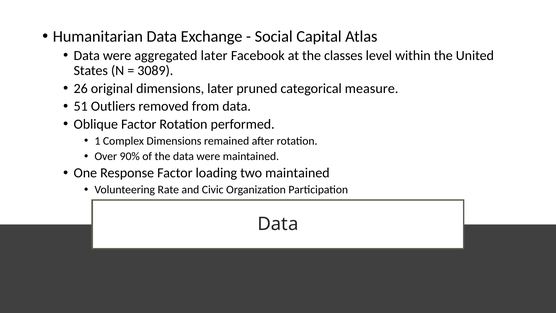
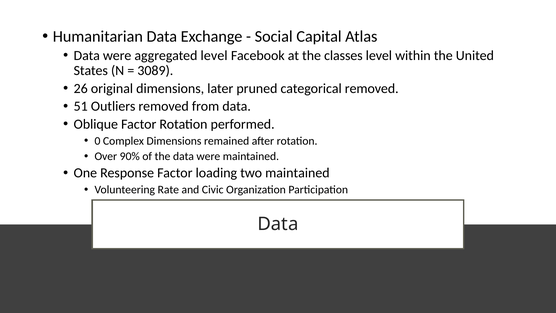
aggregated later: later -> level (214, 55)
categorical measure: measure -> removed (372, 88)
1: 1 -> 0 (97, 141)
